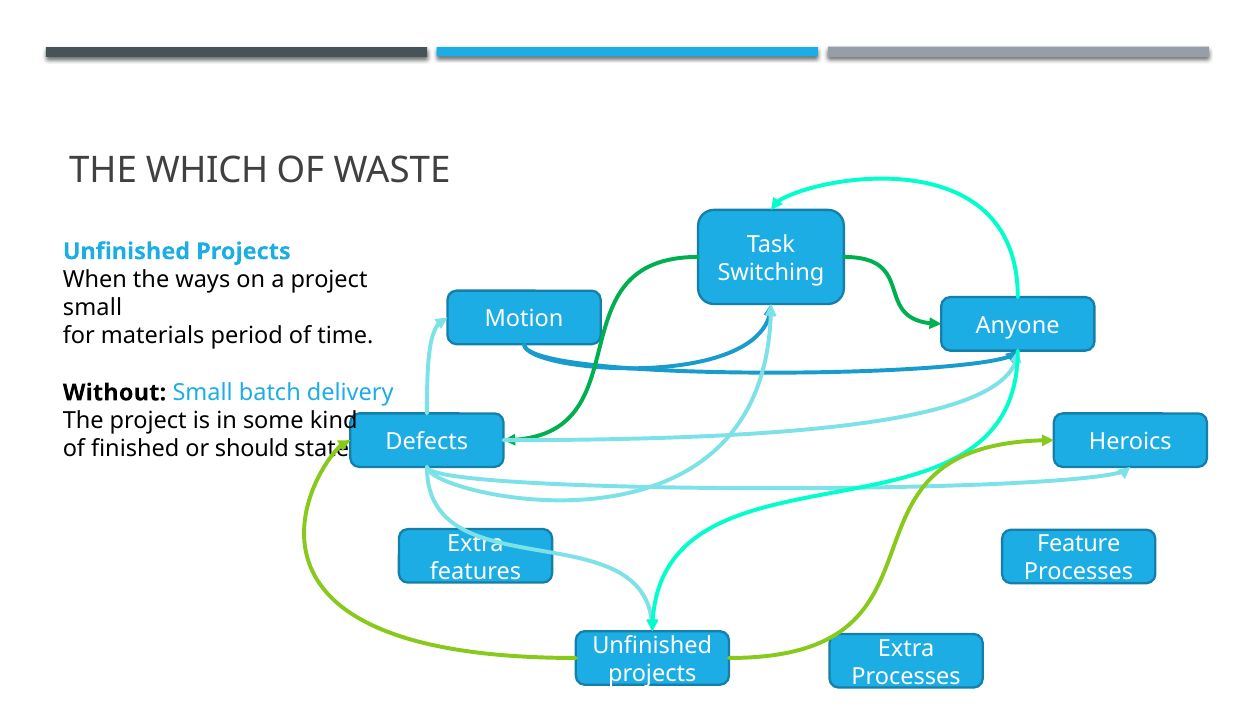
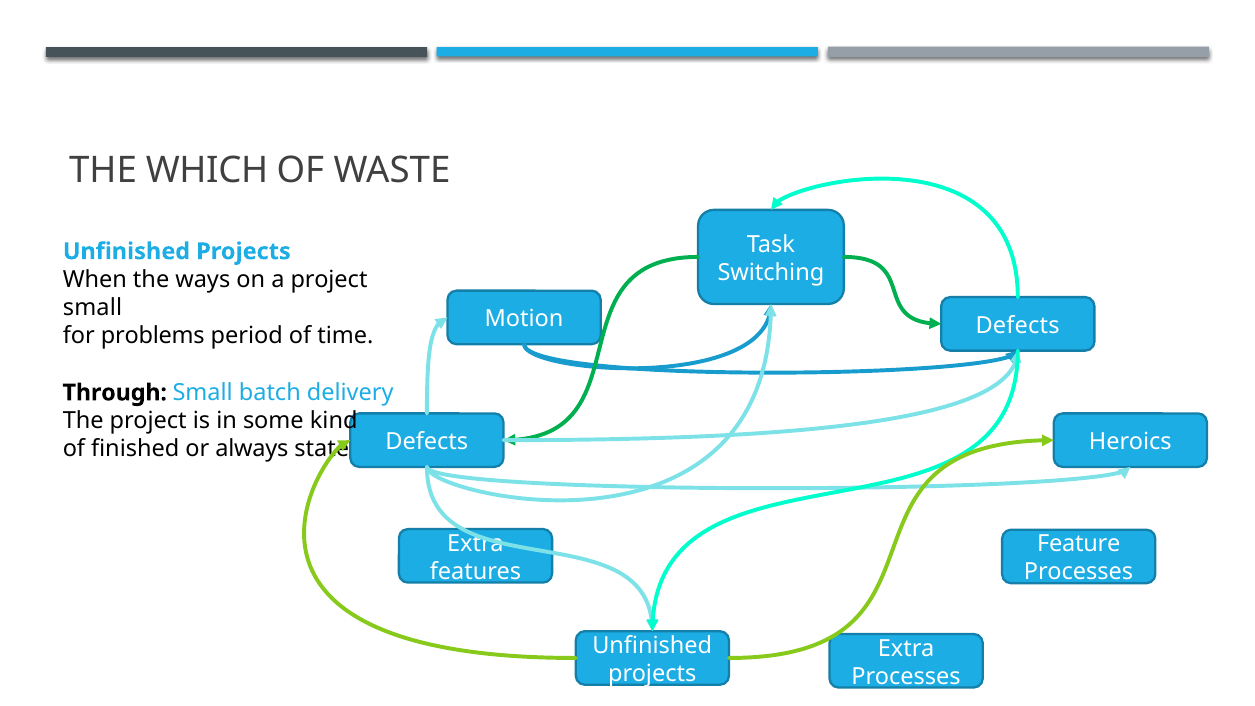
Anyone: Anyone -> Defects (1018, 325)
materials: materials -> problems (153, 336)
Without: Without -> Through (115, 393)
should: should -> always (252, 449)
